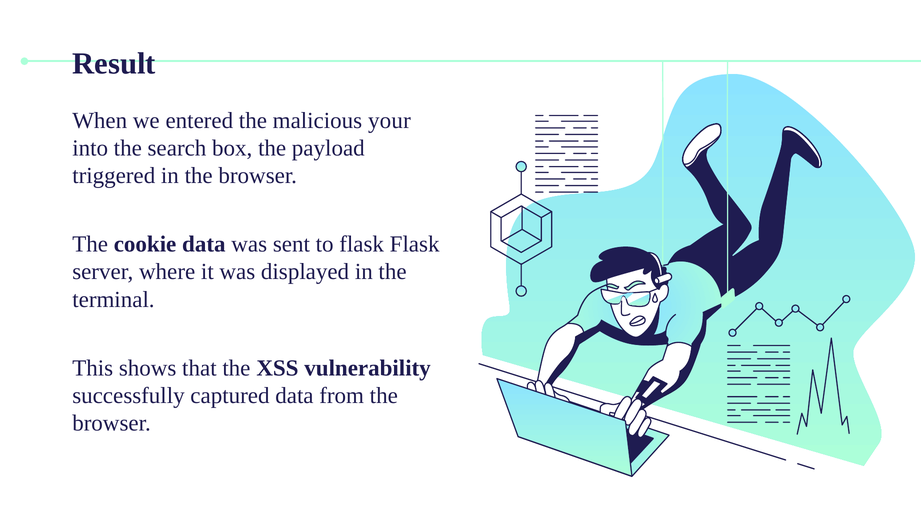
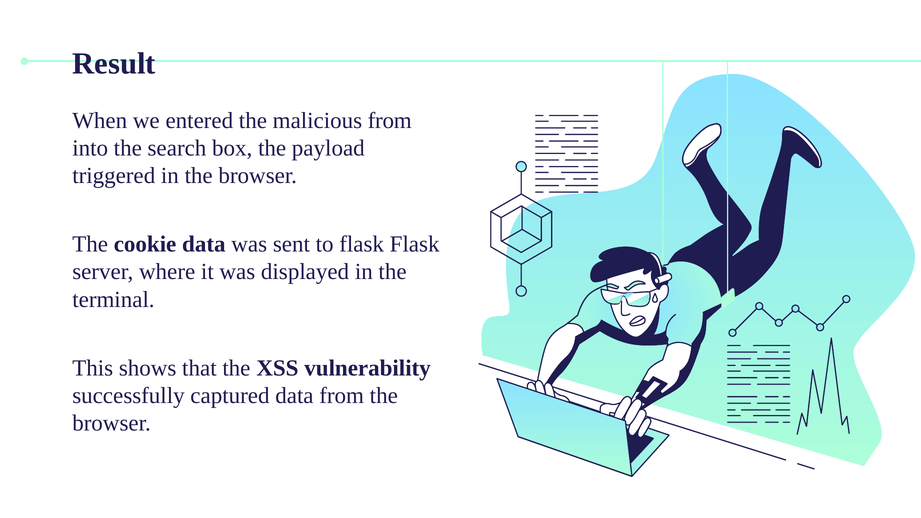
malicious your: your -> from (390, 120)
